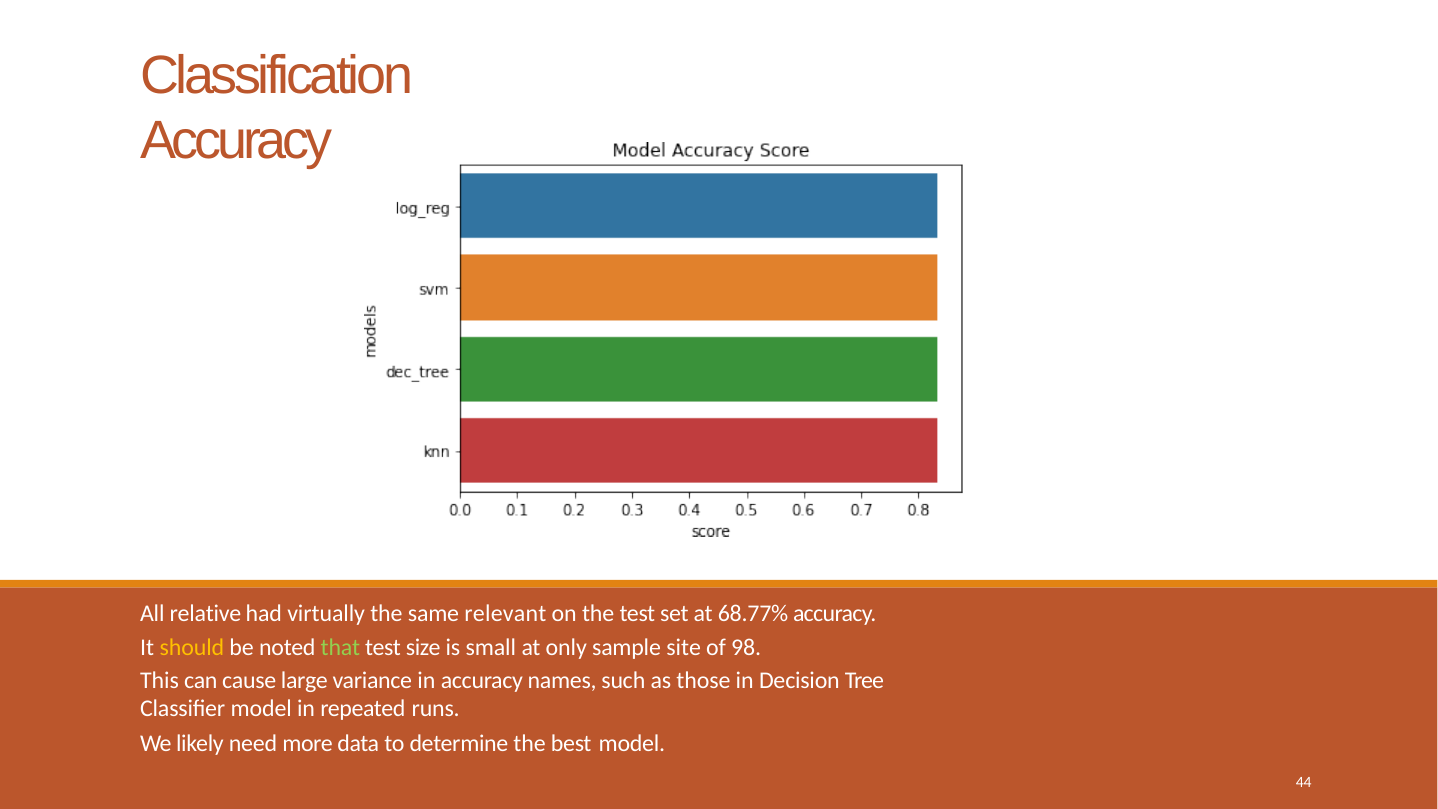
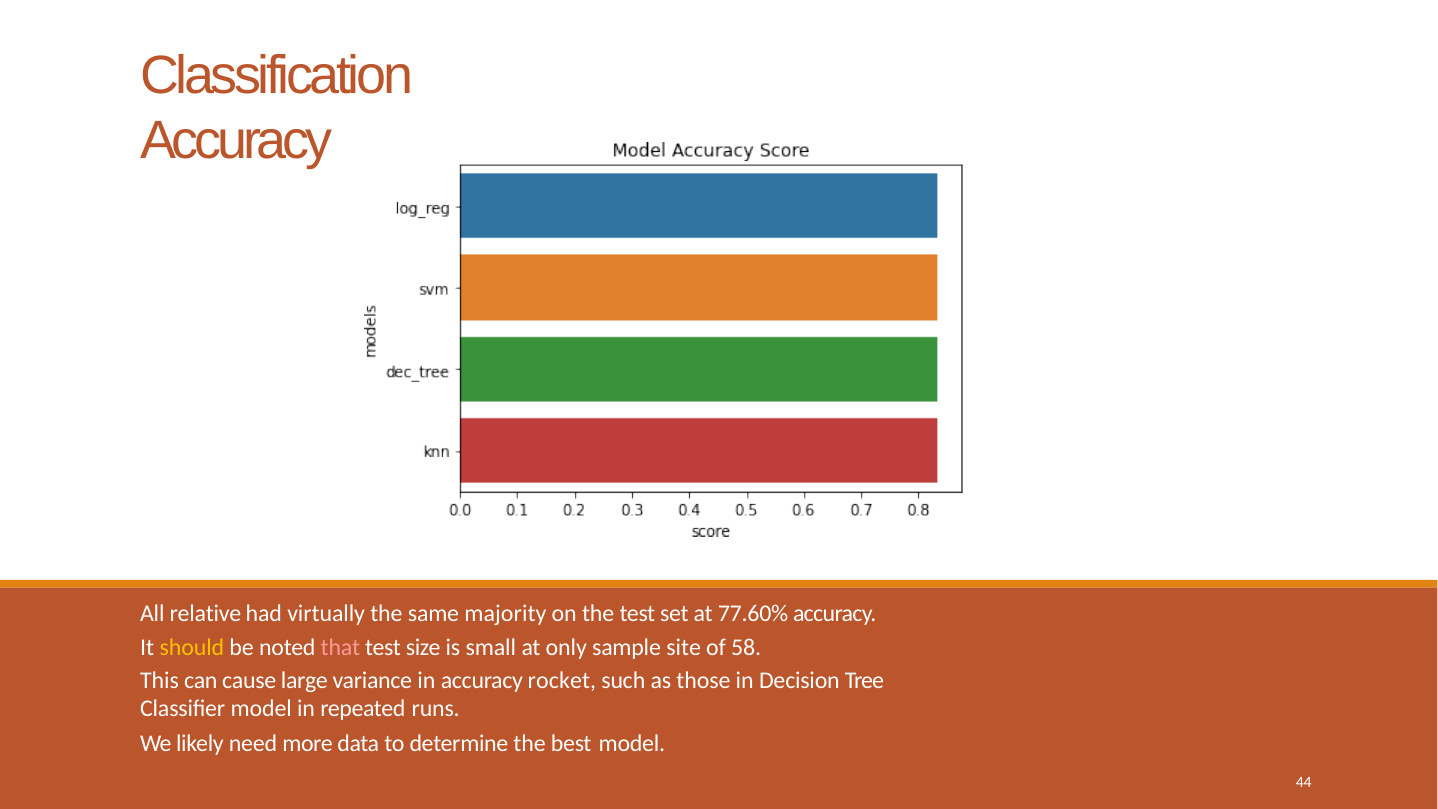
relevant: relevant -> majority (505, 613)
68.77%: 68.77% -> 77.60% (753, 613)
that colour: light green -> pink (340, 648)
98: 98 -> 58 (746, 648)
names: names -> rocket (562, 680)
